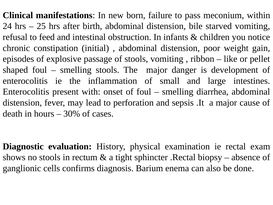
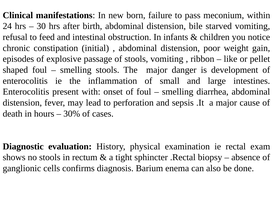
25: 25 -> 30 (41, 26)
